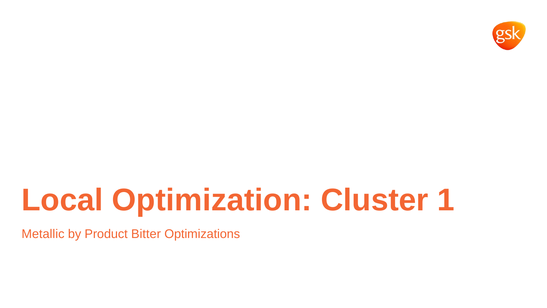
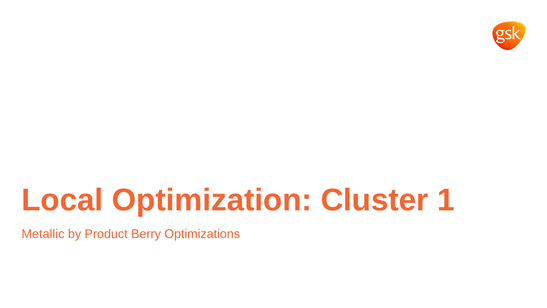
Bitter: Bitter -> Berry (146, 234)
